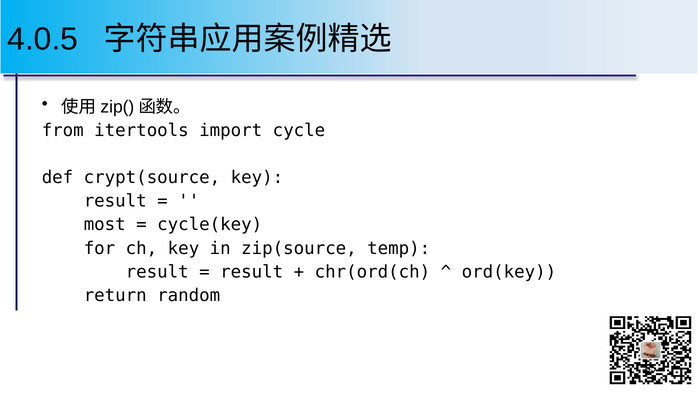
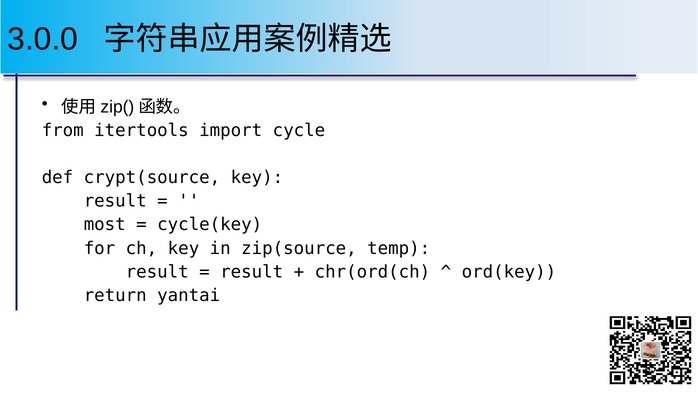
4.0.5: 4.0.5 -> 3.0.0 (43, 39)
random: random -> yantai (189, 295)
